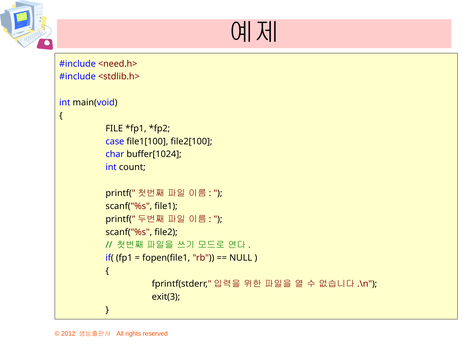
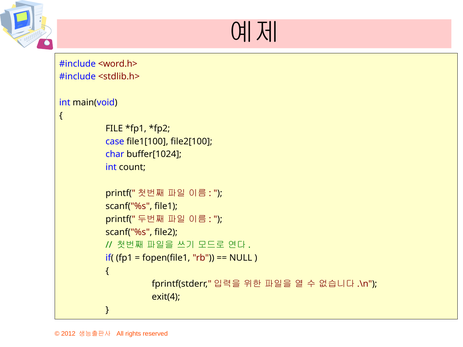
<need.h>: <need.h> -> <word.h> (118, 64)
exit(3: exit(3 -> exit(4 (166, 297)
